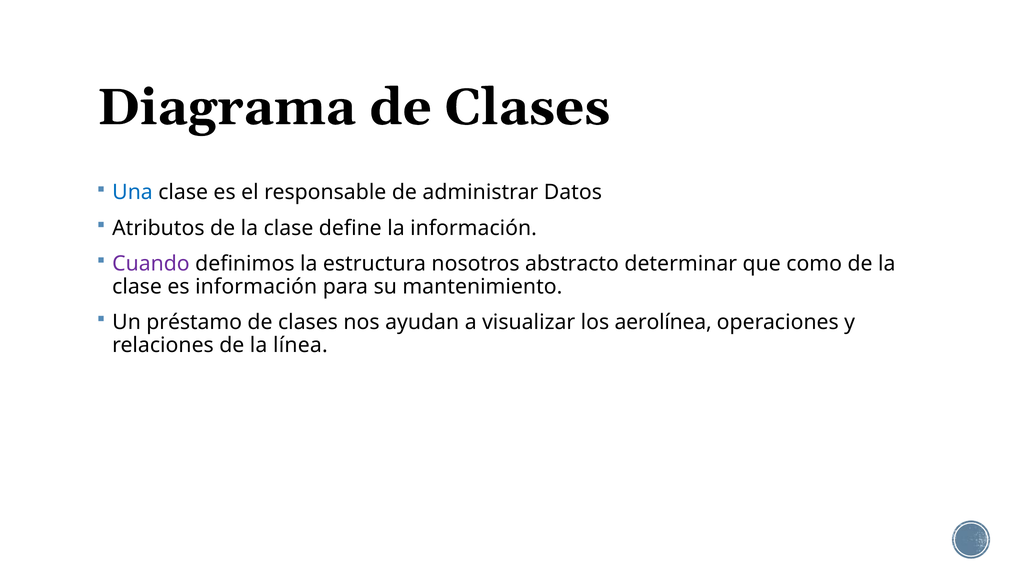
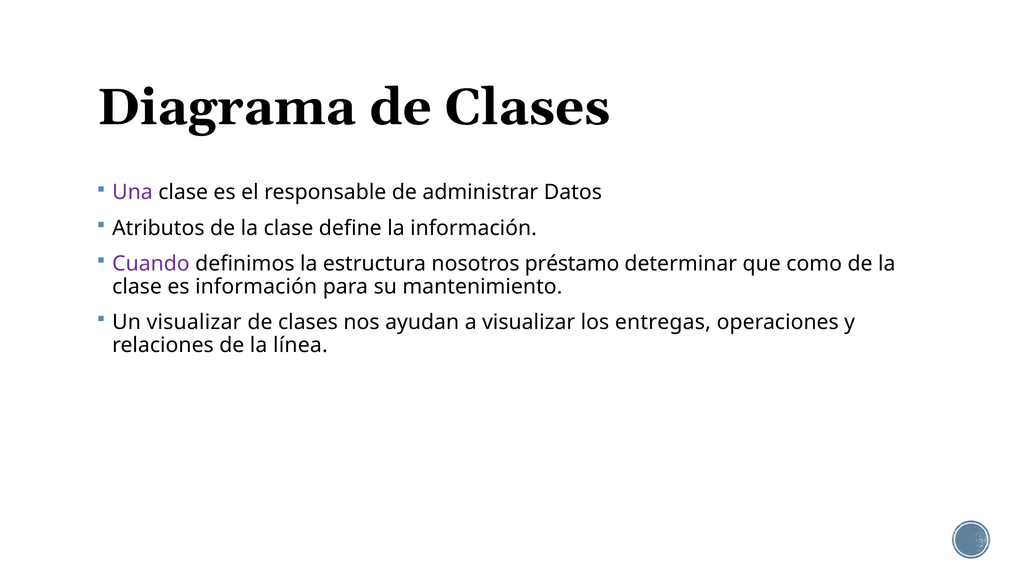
Una colour: blue -> purple (133, 192)
abstracto: abstracto -> préstamo (572, 264)
Un préstamo: préstamo -> visualizar (194, 322)
aerolínea: aerolínea -> entregas (663, 322)
